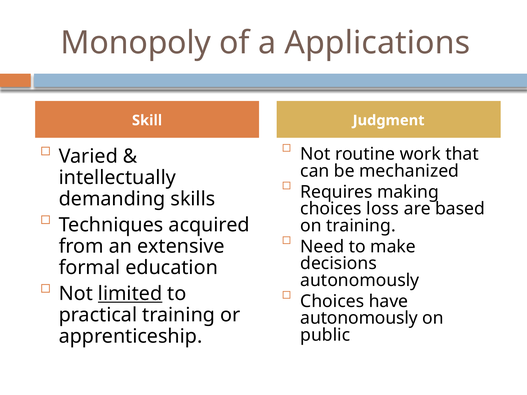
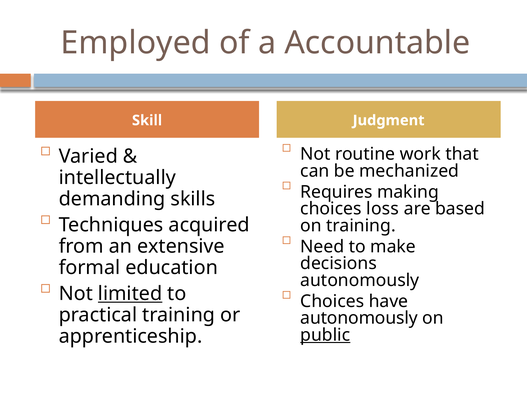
Monopoly: Monopoly -> Employed (136, 43)
Applications: Applications -> Accountable (377, 43)
public underline: none -> present (325, 335)
